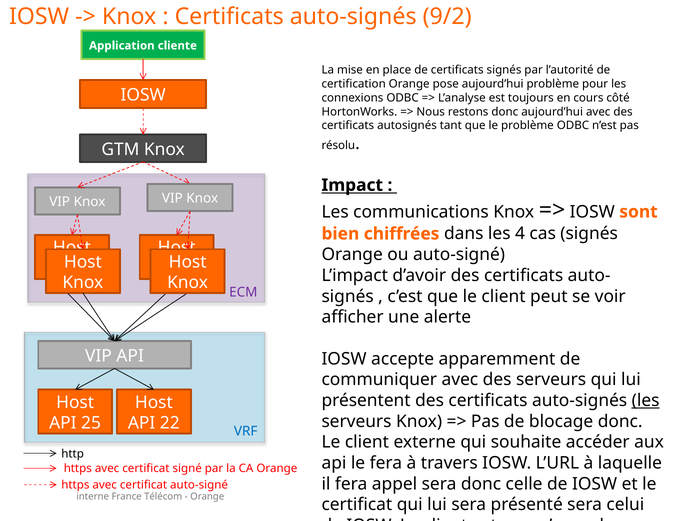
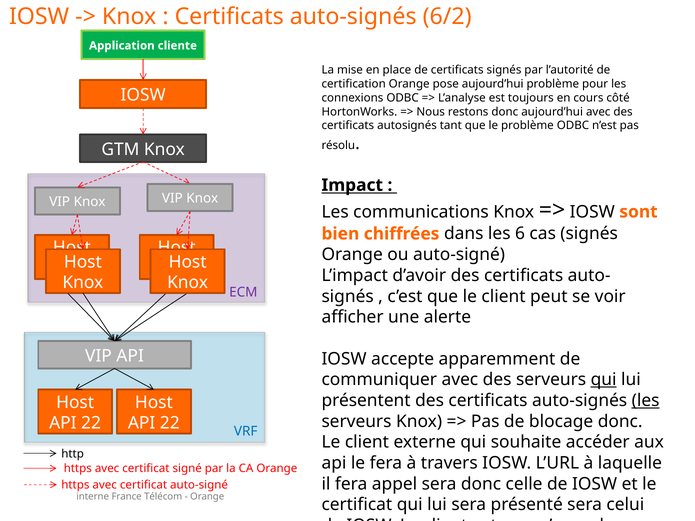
9/2: 9/2 -> 6/2 (447, 17)
4: 4 -> 6 (520, 234)
qui underline: none -> present (604, 380)
25: 25 -> 22 (91, 423)
